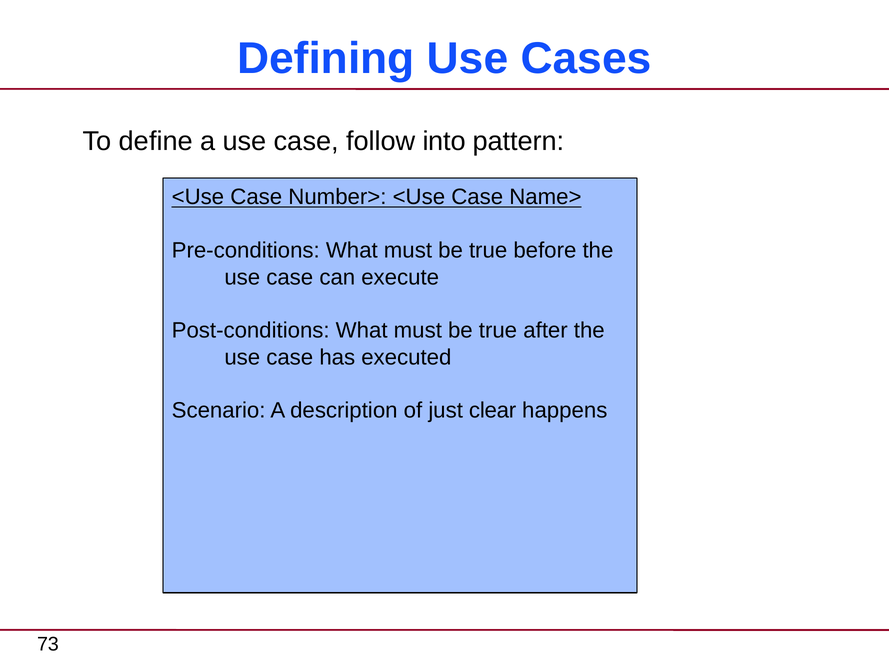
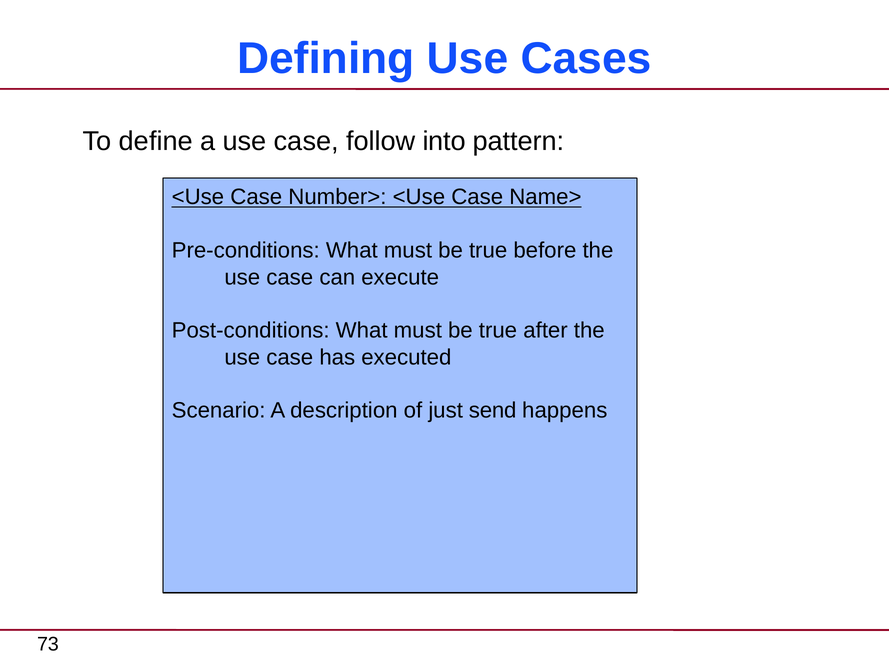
clear: clear -> send (493, 410)
